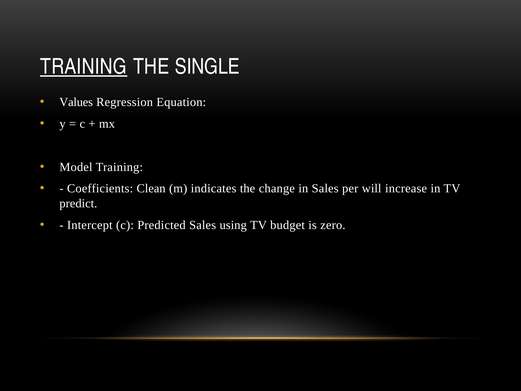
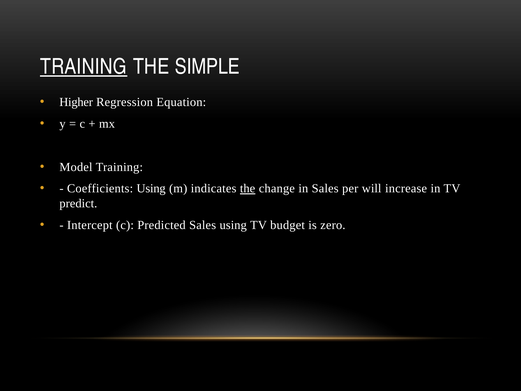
SINGLE: SINGLE -> SIMPLE (207, 67)
Values: Values -> Higher (76, 102)
Coefficients Clean: Clean -> Using (151, 188)
the underline: none -> present (248, 188)
